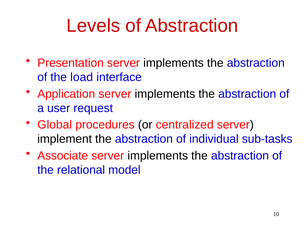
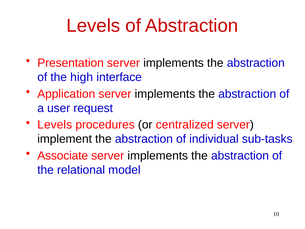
load: load -> high (82, 77)
Global: Global -> Levels (55, 125)
